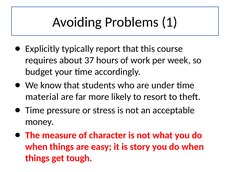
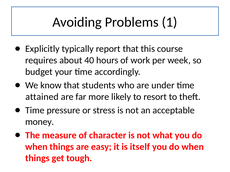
37: 37 -> 40 (89, 60)
material: material -> attained (42, 97)
story: story -> itself (140, 147)
